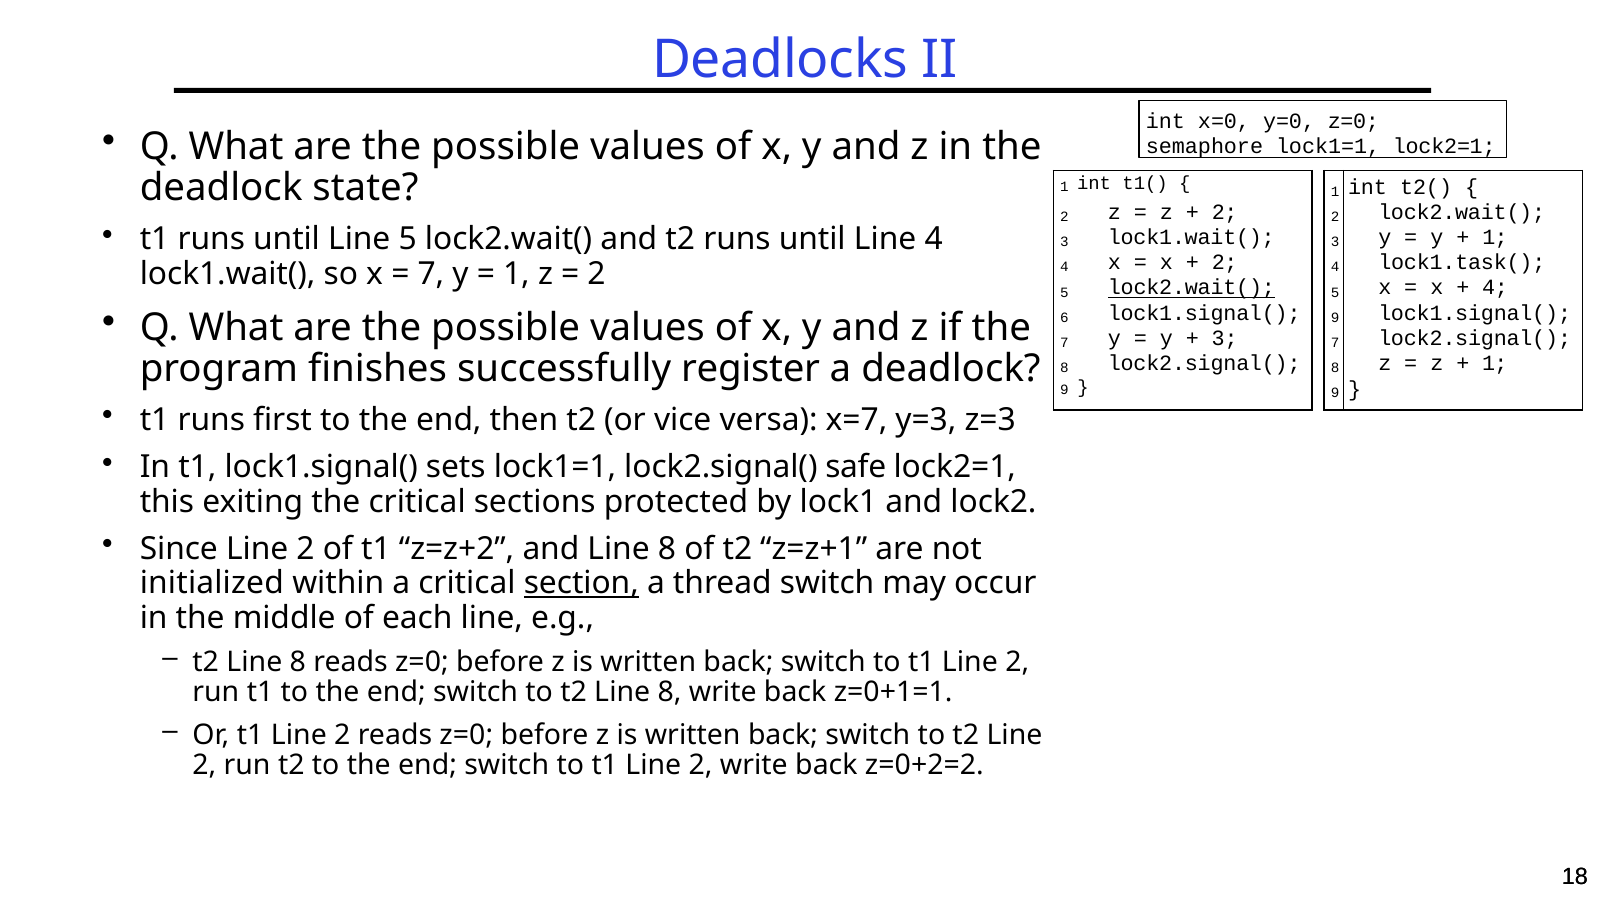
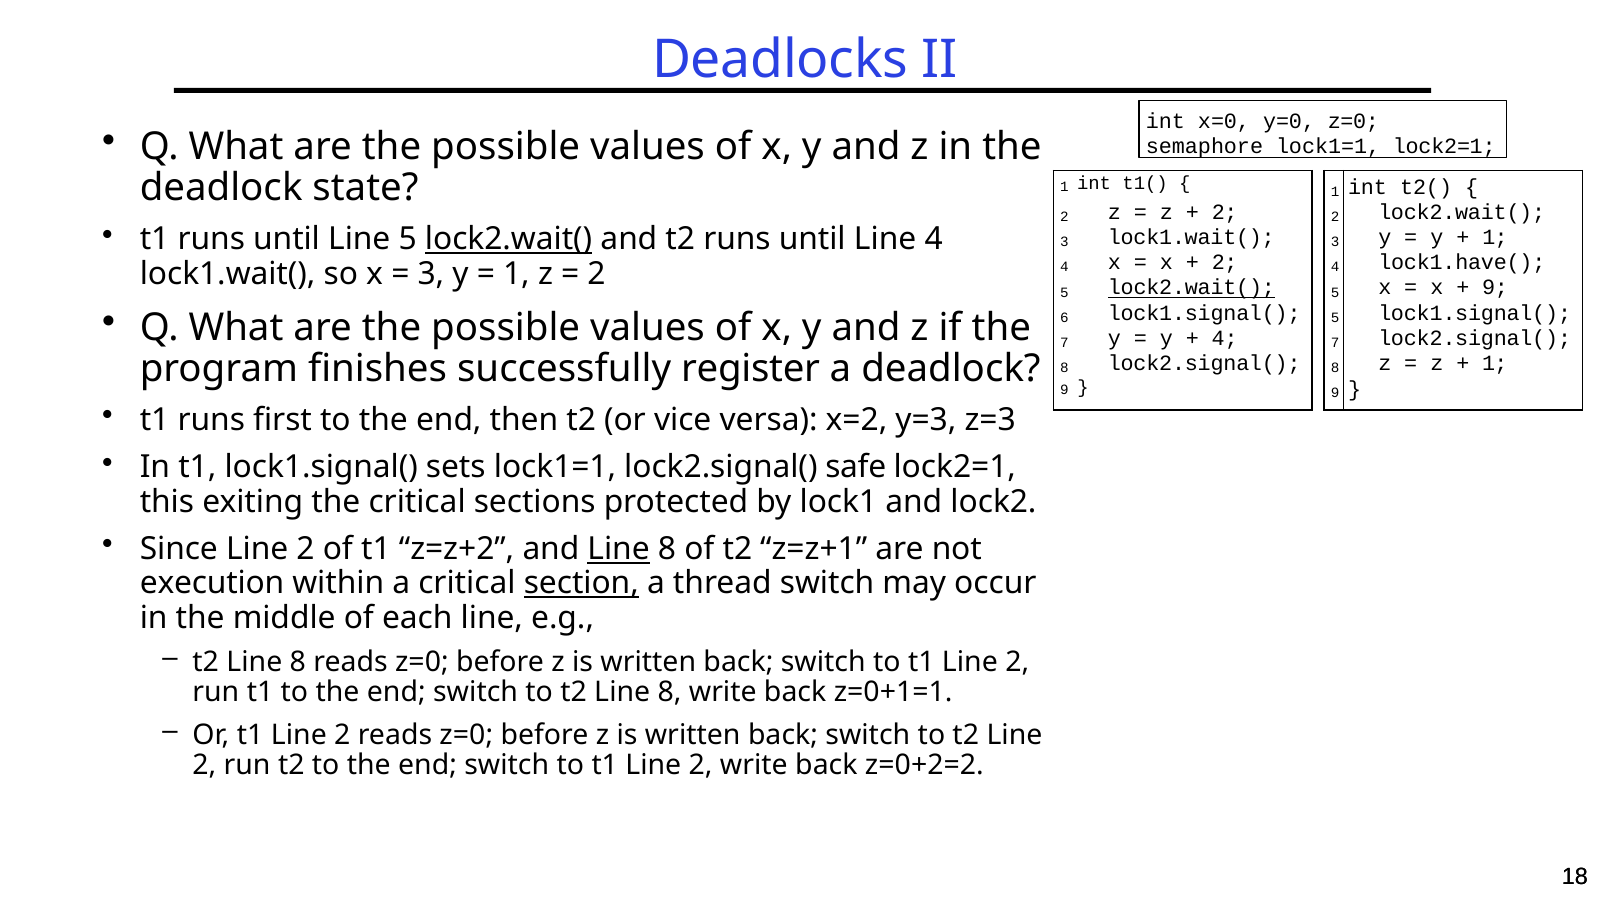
lock2.wait( underline: none -> present (509, 239)
lock1.task(: lock1.task( -> lock1.have( (1462, 263)
7: 7 -> 3 (431, 274)
4: 4 -> 9 (1495, 288)
lock1.signal( 9: 9 -> 5 (1335, 317)
3: 3 -> 4 (1225, 338)
x=7: x=7 -> x=2 (857, 420)
Line underline: none -> present (619, 549)
initialized: initialized -> execution (212, 583)
